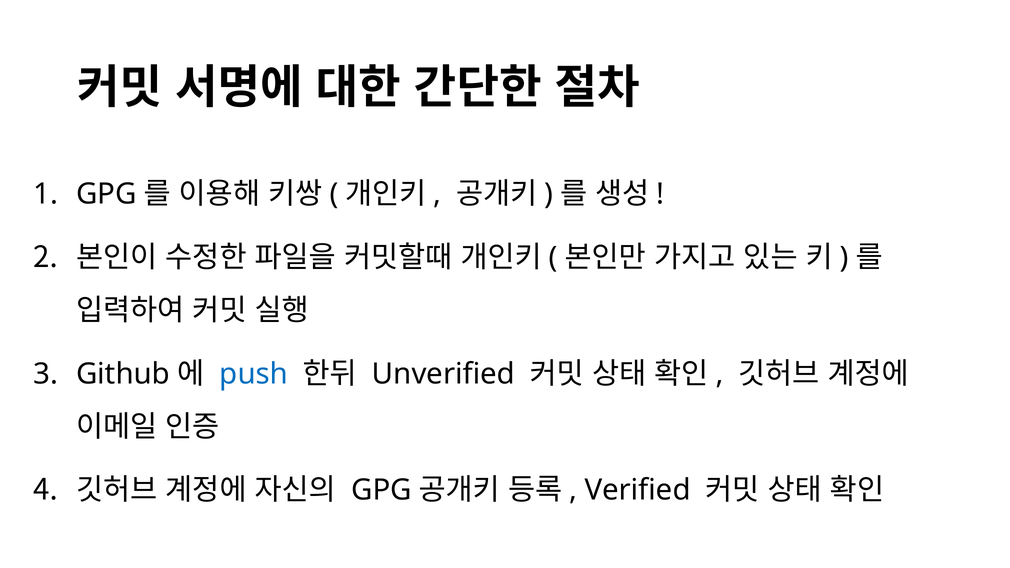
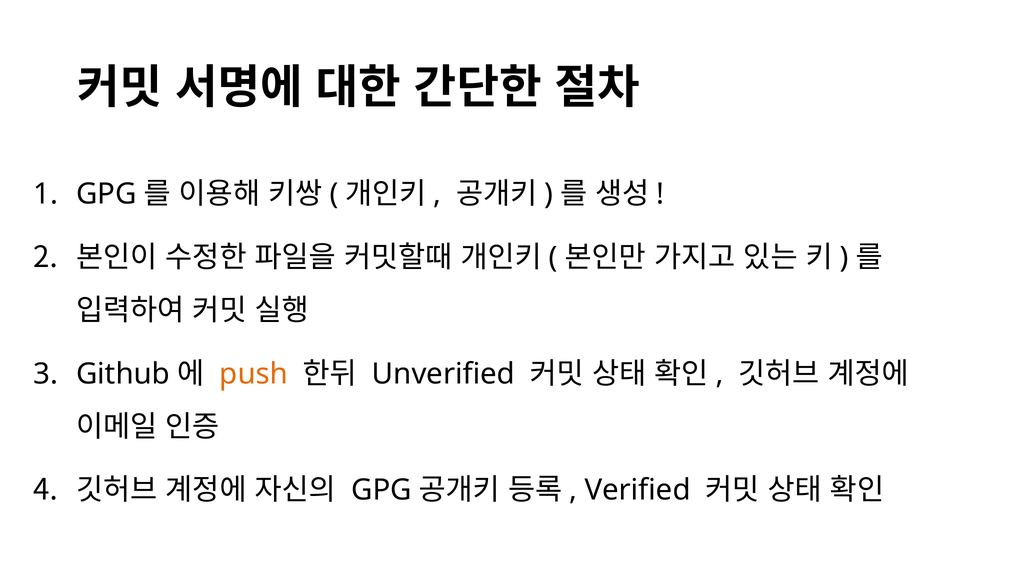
push colour: blue -> orange (254, 374)
